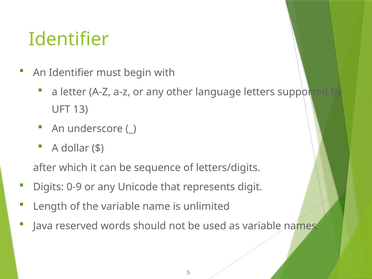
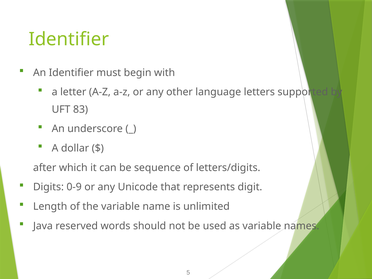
13: 13 -> 83 (81, 109)
